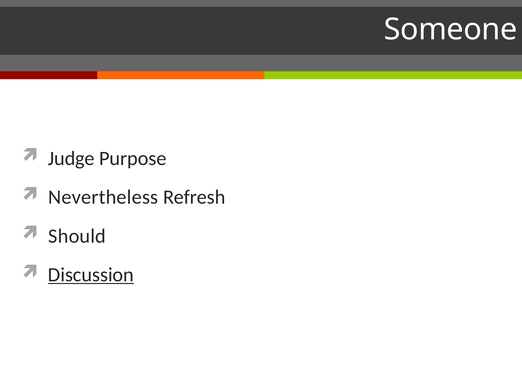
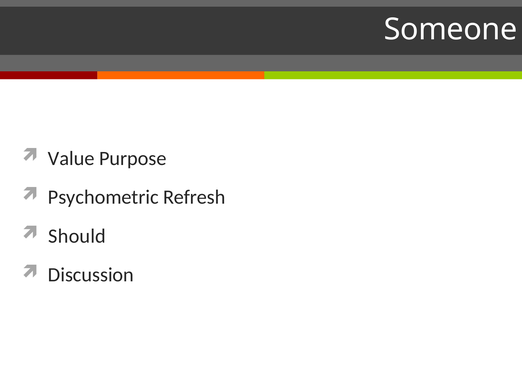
Judge: Judge -> Value (71, 159)
Nevertheless: Nevertheless -> Psychometric (103, 197)
Discussion underline: present -> none (91, 275)
